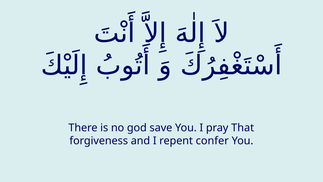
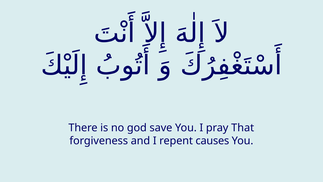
confer: confer -> causes (212, 140)
